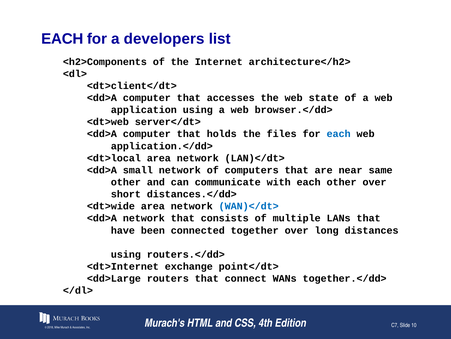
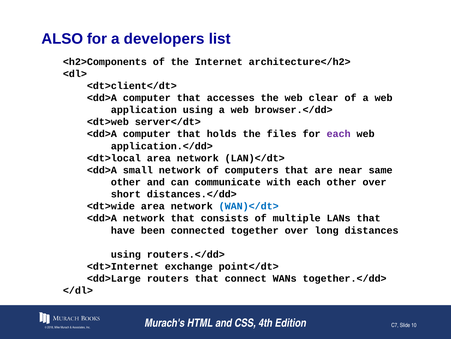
EACH: EACH -> ALSO (62, 39)
state: state -> clear (324, 98)
each colour: blue -> purple (339, 134)
